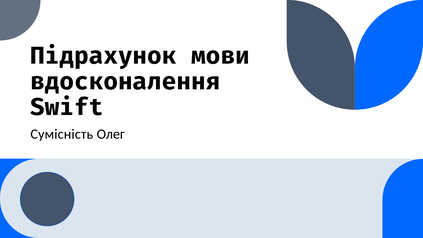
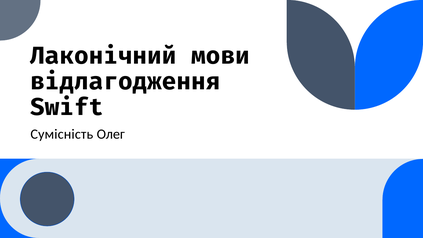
Підрахунок: Підрахунок -> Лаконічний (103, 56)
вдосконалення: вдосконалення -> відлагодження (125, 82)
